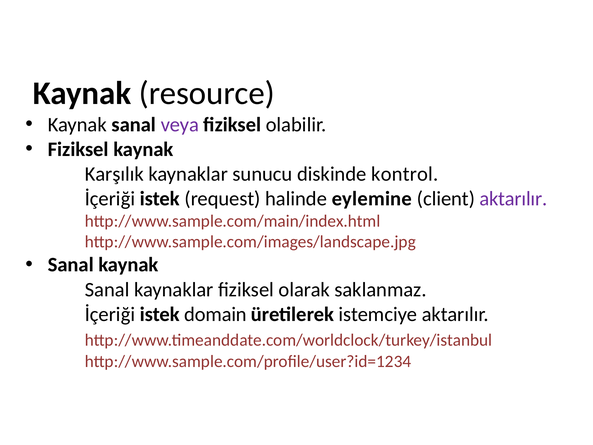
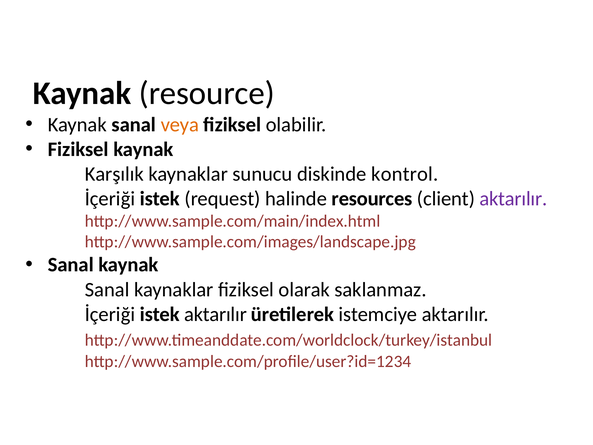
veya colour: purple -> orange (180, 124)
eylemine: eylemine -> resources (372, 199)
istek domain: domain -> aktarılır (215, 314)
